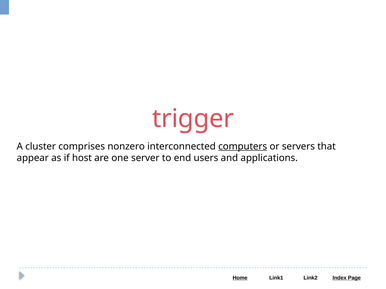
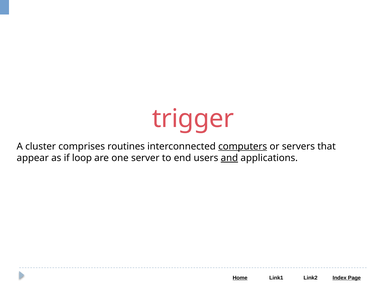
nonzero: nonzero -> routines (126, 147)
host: host -> loop (82, 158)
and underline: none -> present (229, 158)
